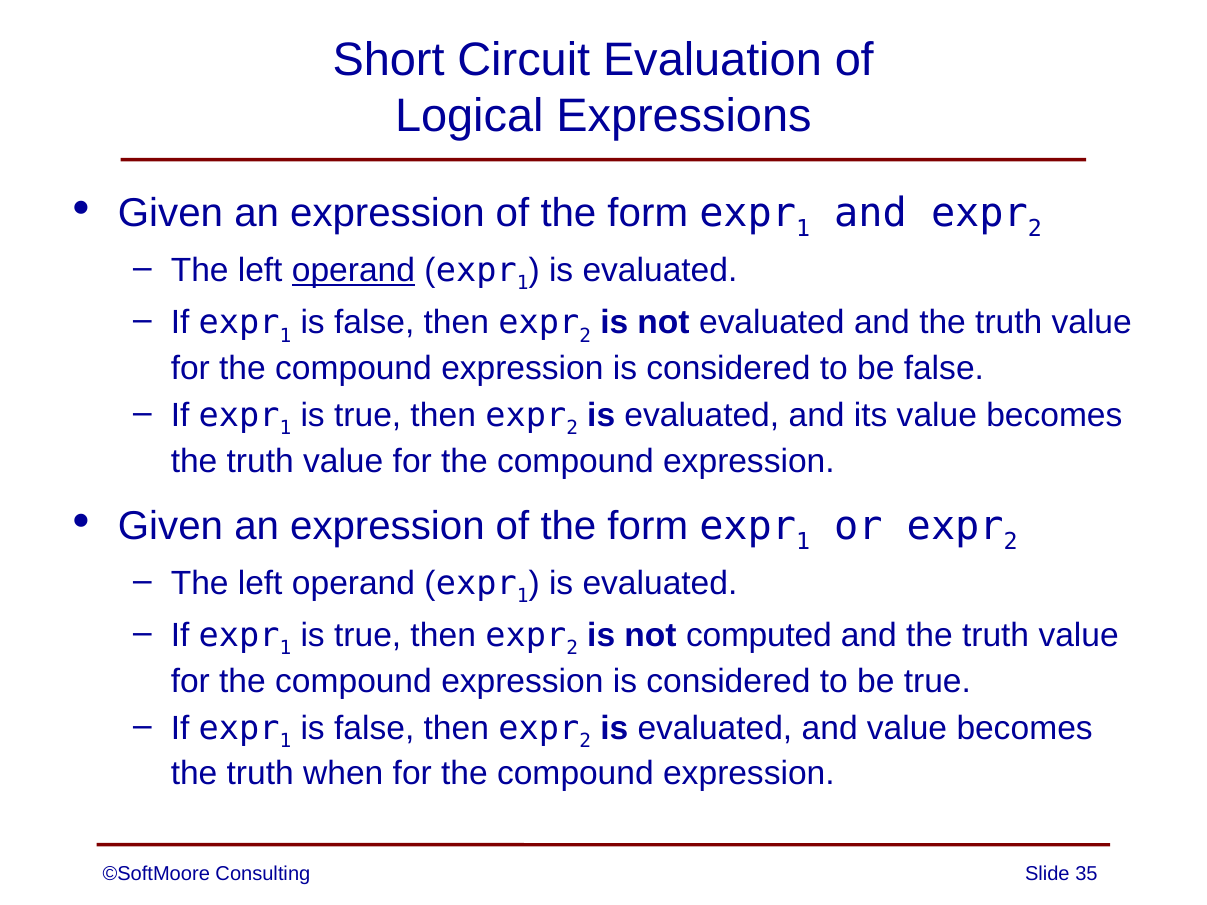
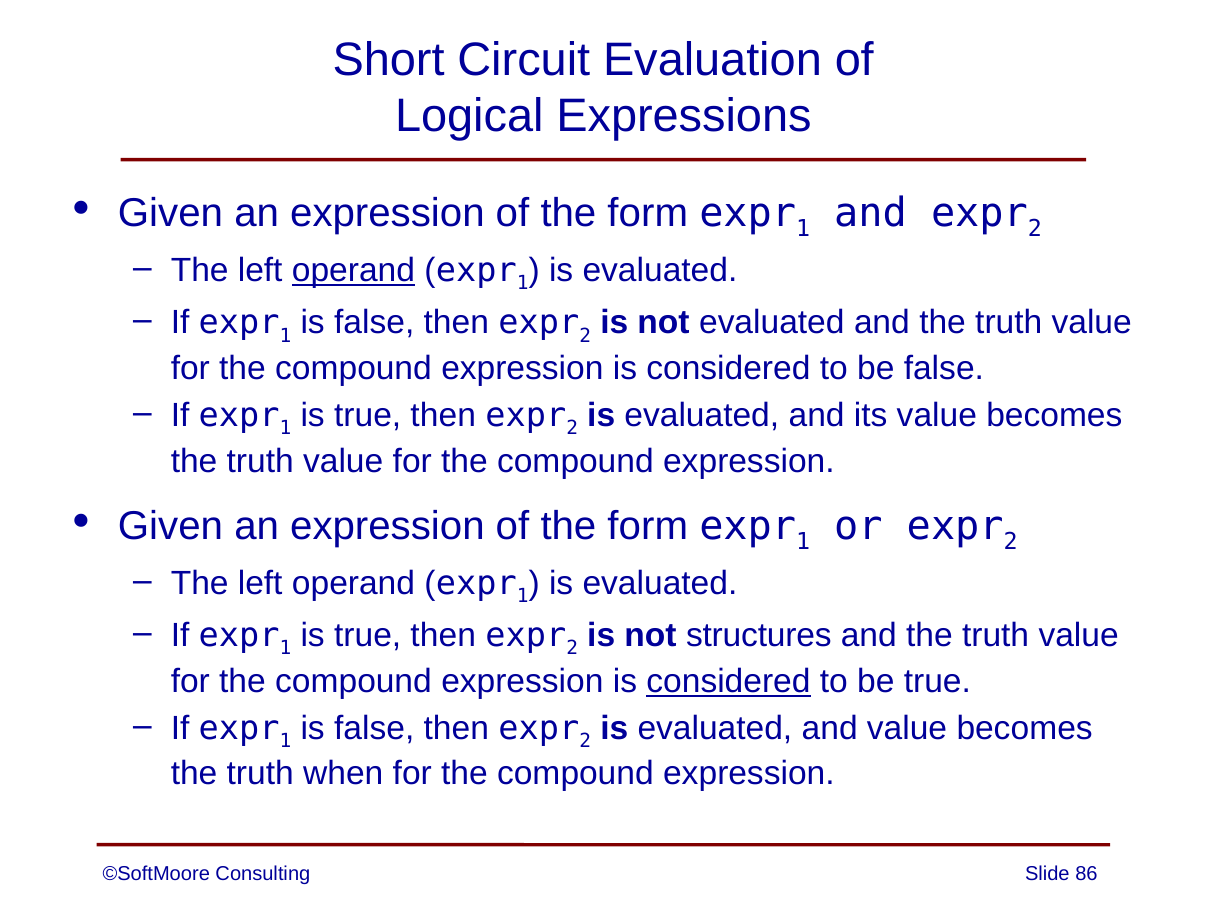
computed: computed -> structures (759, 636)
considered underline: none -> present (728, 681)
35: 35 -> 86 (1087, 874)
